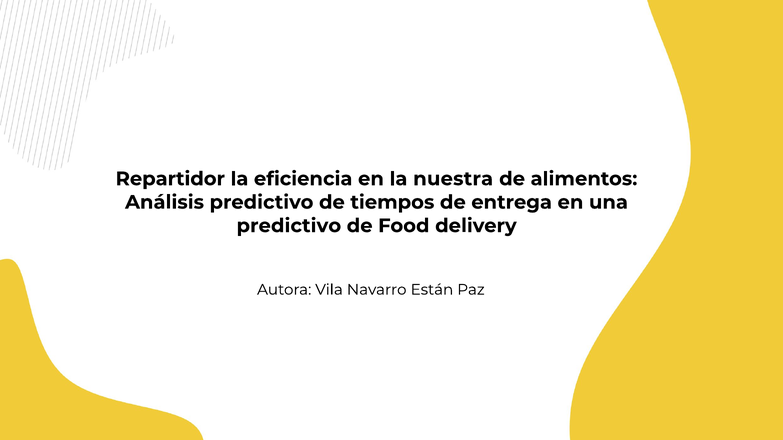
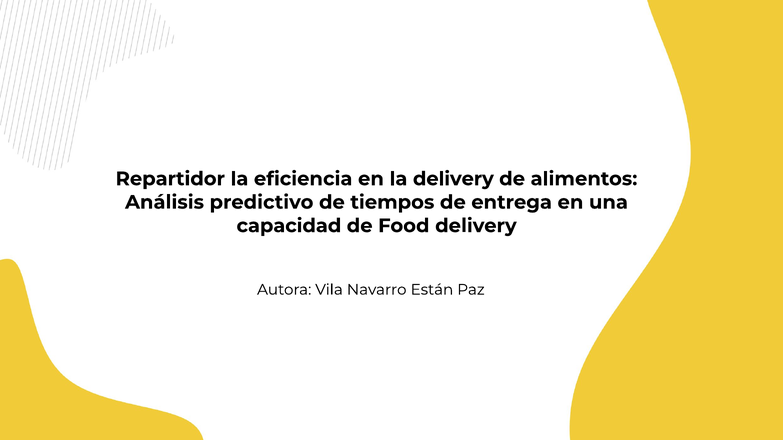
la nuestra: nuestra -> delivery (453, 179)
predictivo: predictivo -> capacidad (289, 226)
